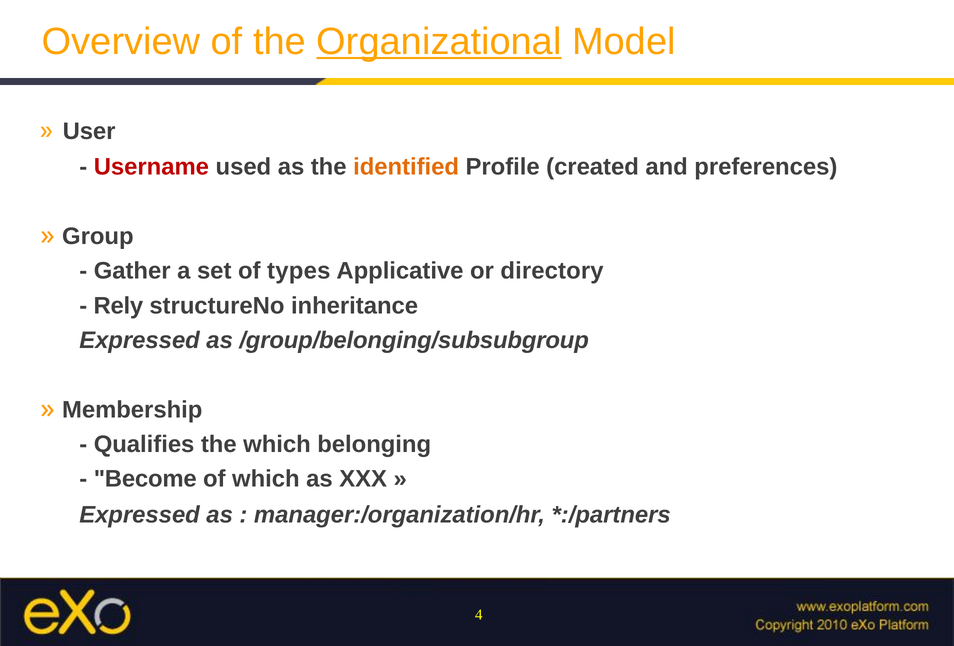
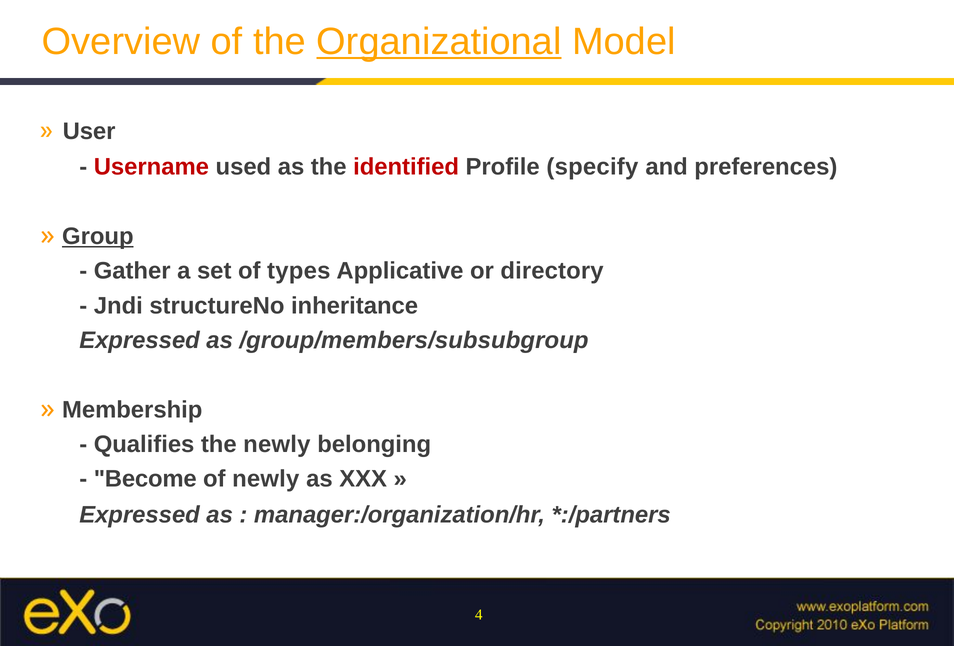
identified colour: orange -> red (406, 167)
created: created -> specify (592, 167)
Group underline: none -> present (98, 236)
Rely: Rely -> Jndi (118, 306)
/group/belonging/subsubgroup: /group/belonging/subsubgroup -> /group/members/subsubgroup (414, 340)
the which: which -> newly (277, 445)
of which: which -> newly (266, 479)
